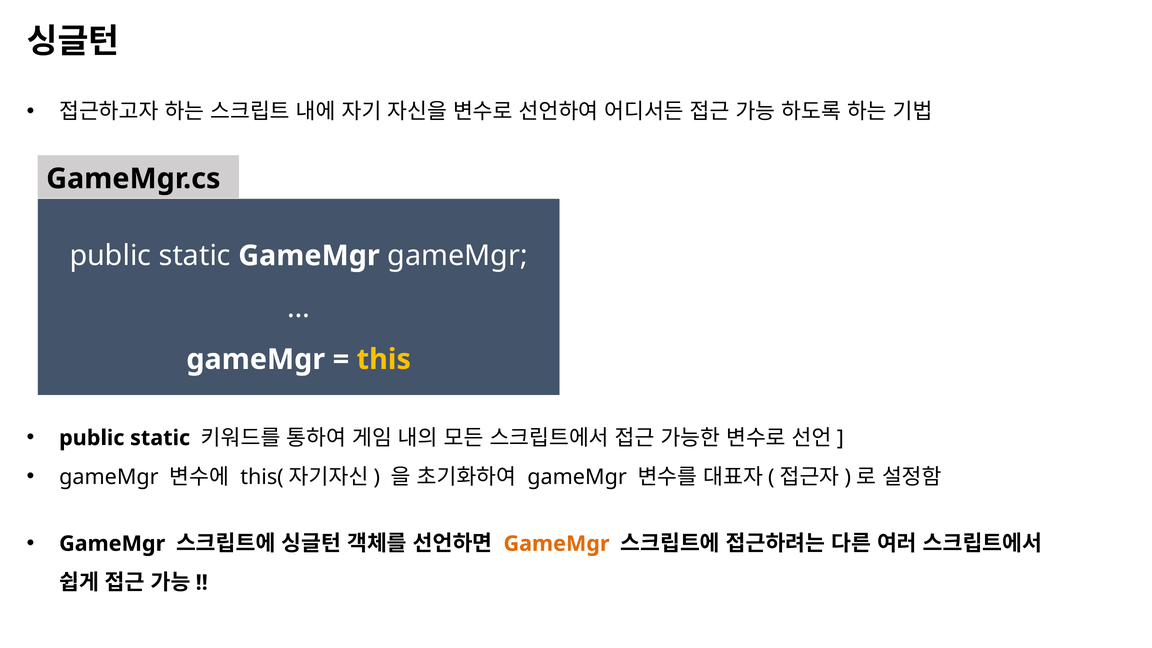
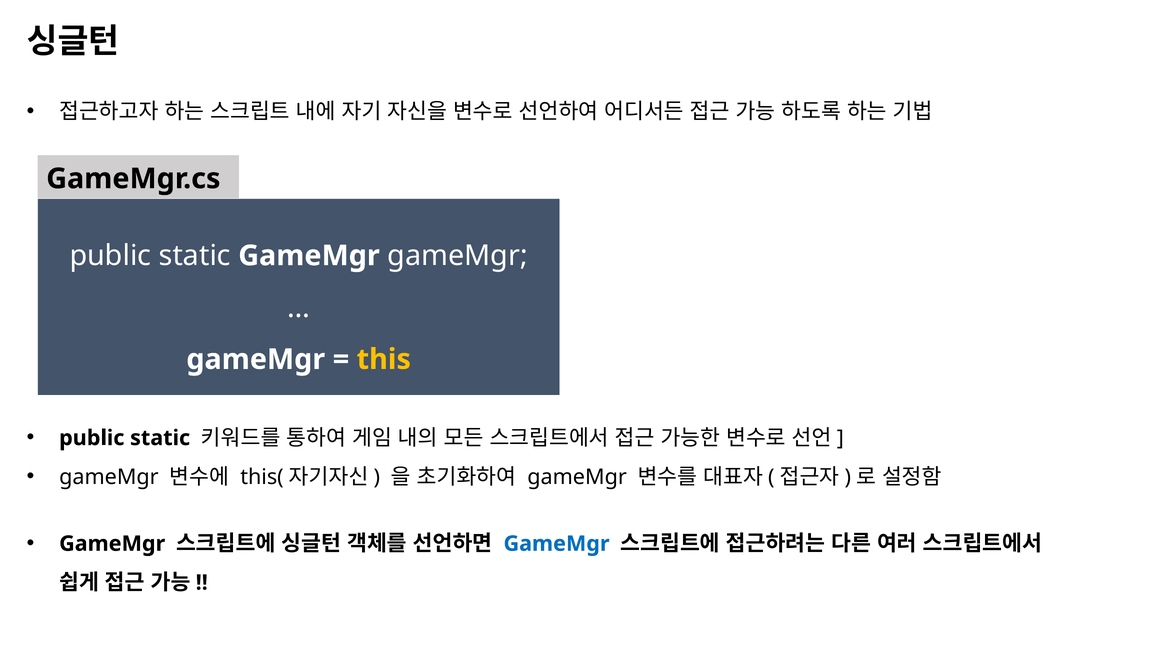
GameMgr colour: orange -> blue (557, 544)
